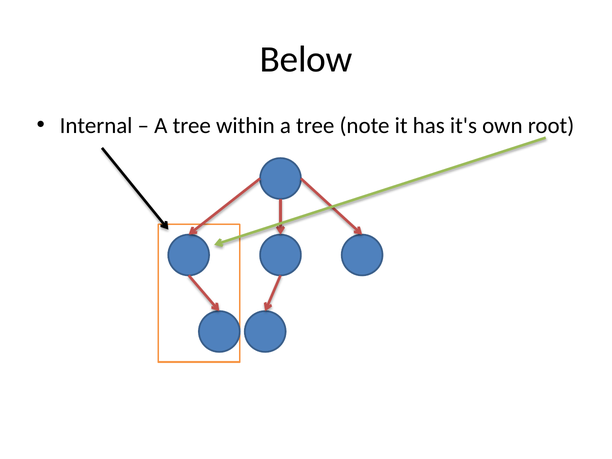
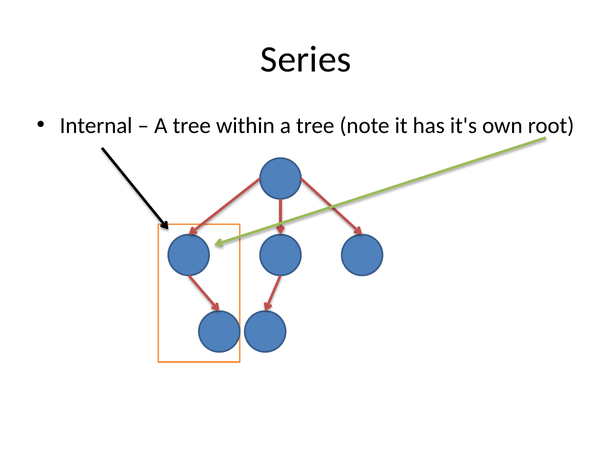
Below: Below -> Series (306, 59)
